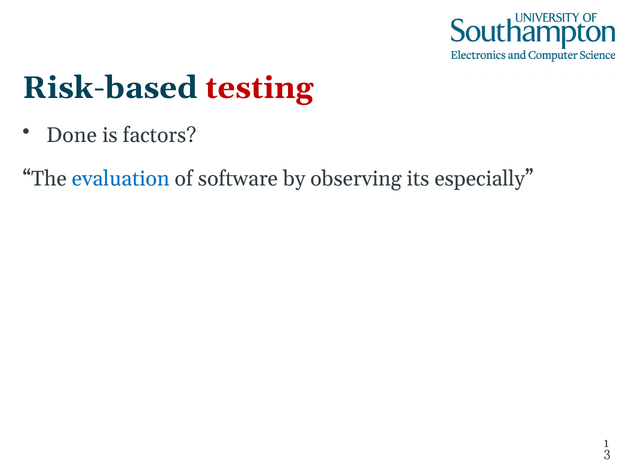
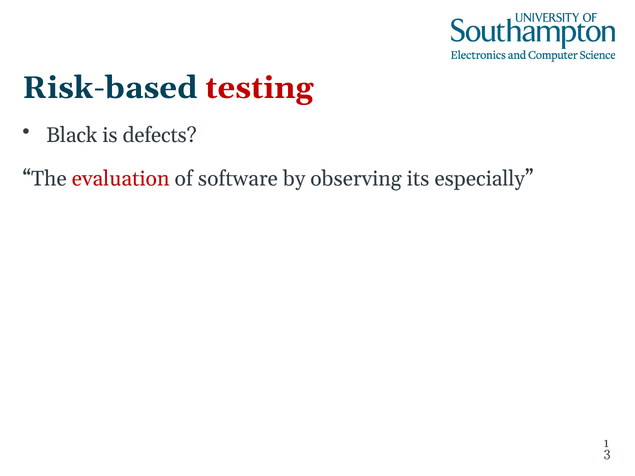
Done: Done -> Black (72, 135)
factors: factors -> defects (160, 135)
evaluation colour: blue -> red (121, 179)
